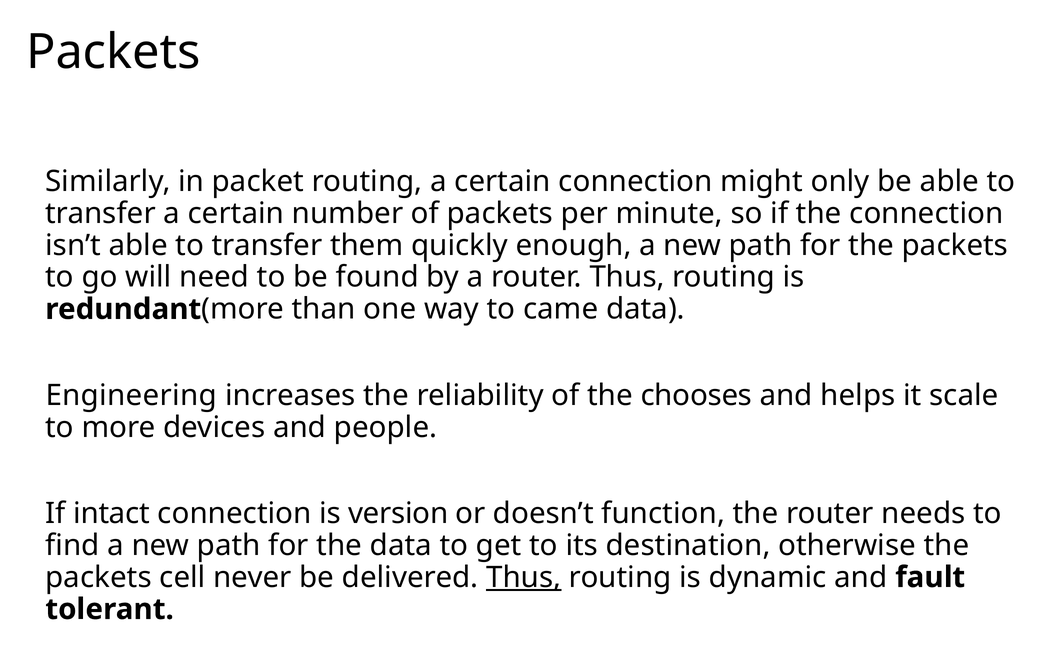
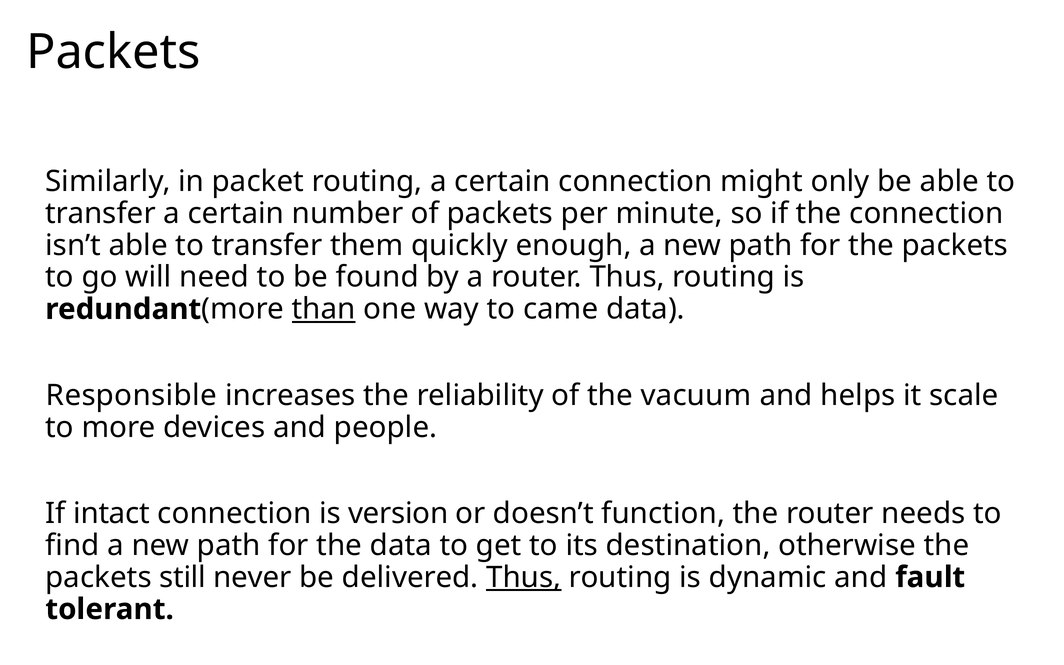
than underline: none -> present (324, 309)
Engineering: Engineering -> Responsible (131, 395)
chooses: chooses -> vacuum (696, 395)
cell: cell -> still (183, 577)
